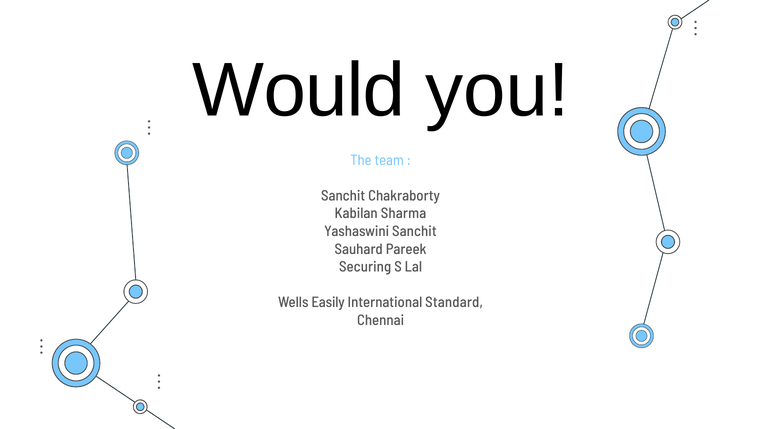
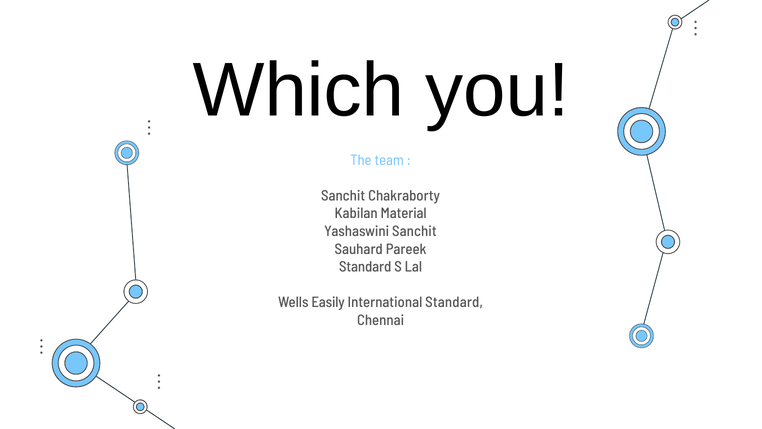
Would: Would -> Which (298, 91)
Sharma: Sharma -> Material (404, 213)
Securing: Securing -> Standard (365, 267)
